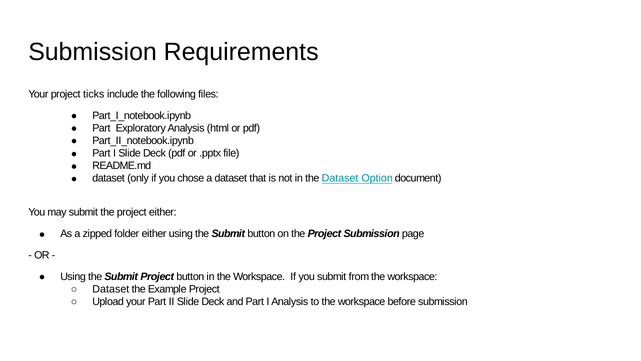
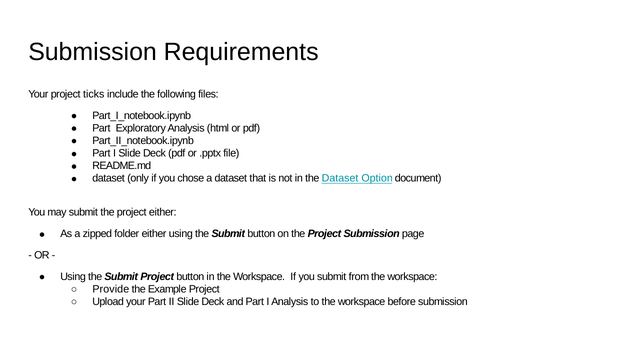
Dataset: Dataset -> Provide (111, 289)
